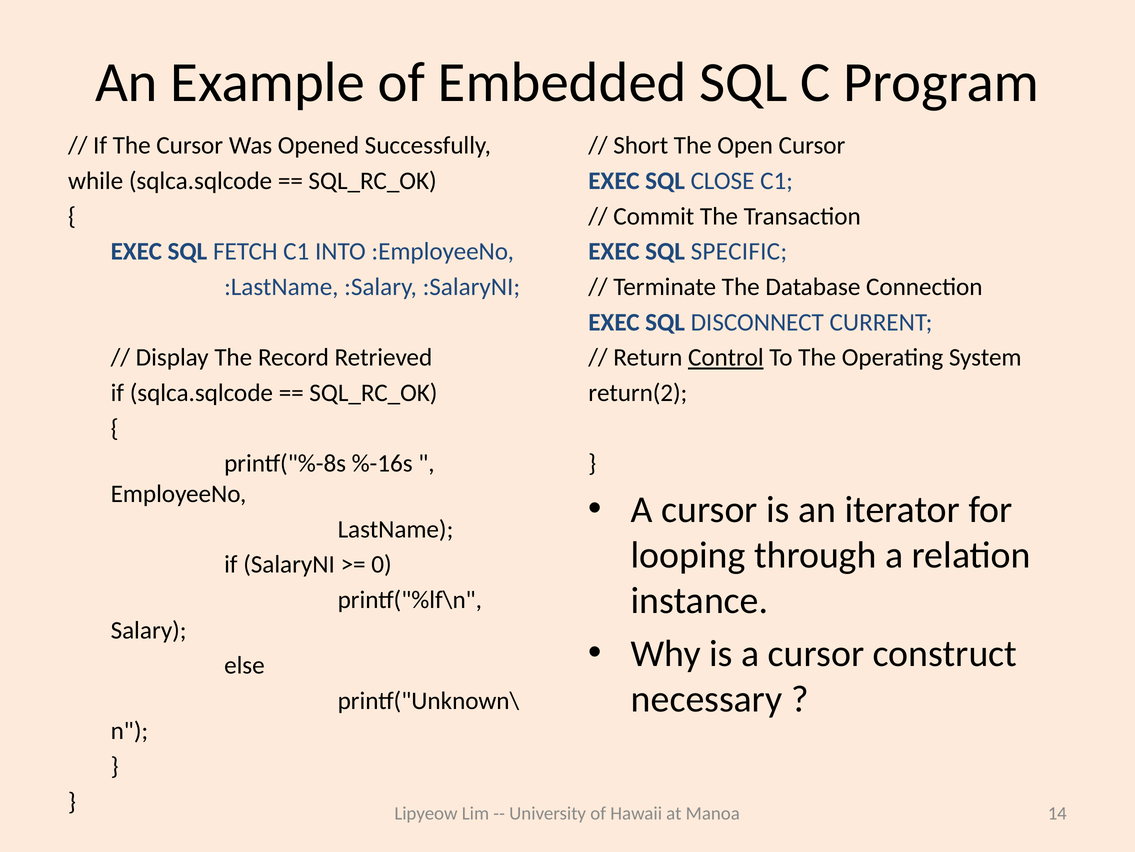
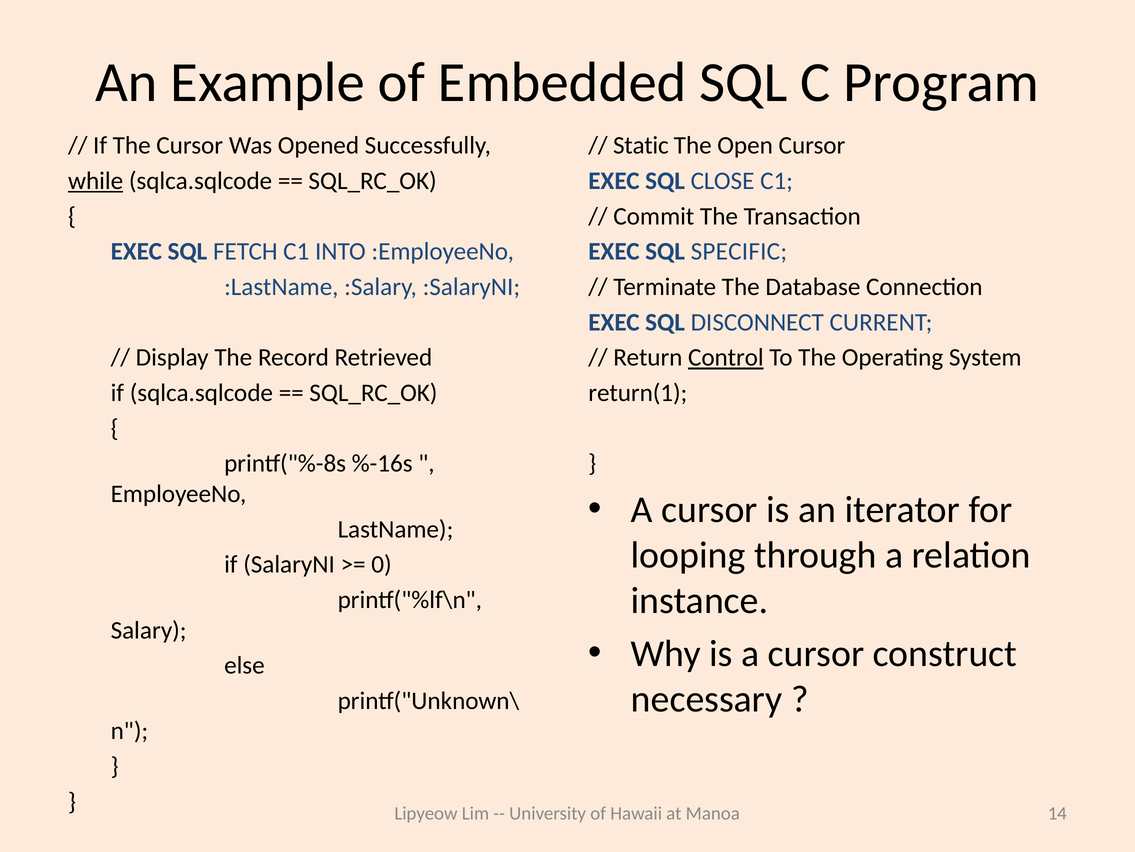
Short: Short -> Static (641, 146)
while underline: none -> present (96, 181)
return(2: return(2 -> return(1 (638, 393)
